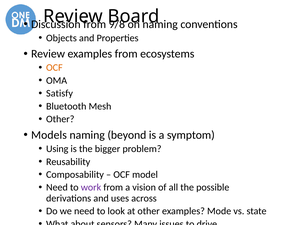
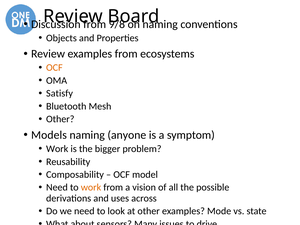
beyond: beyond -> anyone (127, 135)
Using: Using -> Work (57, 149)
work colour: purple -> orange (91, 187)
